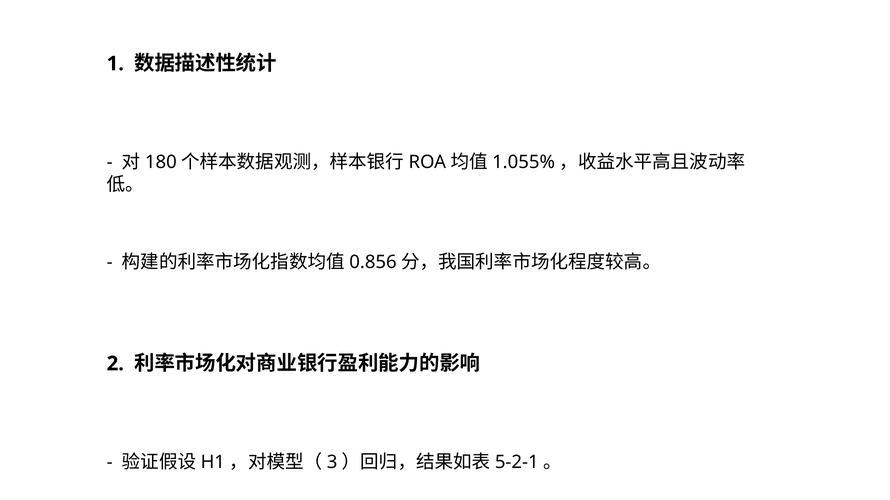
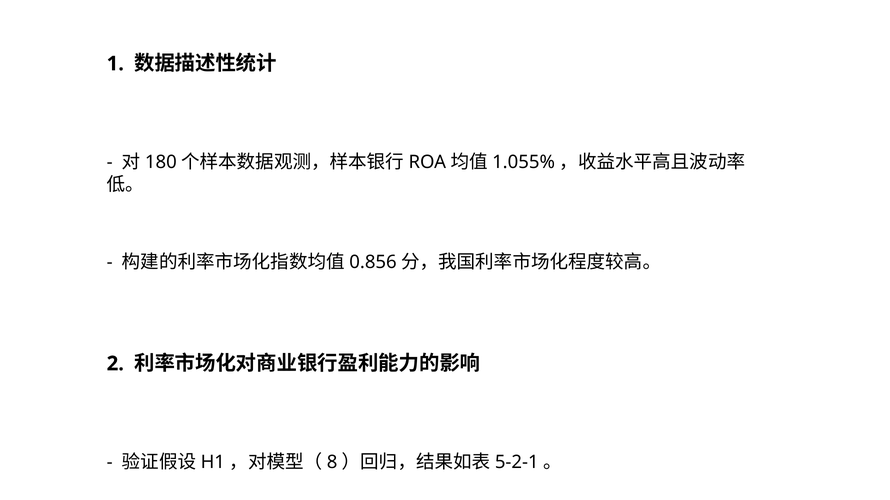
3: 3 -> 8 (332, 463)
